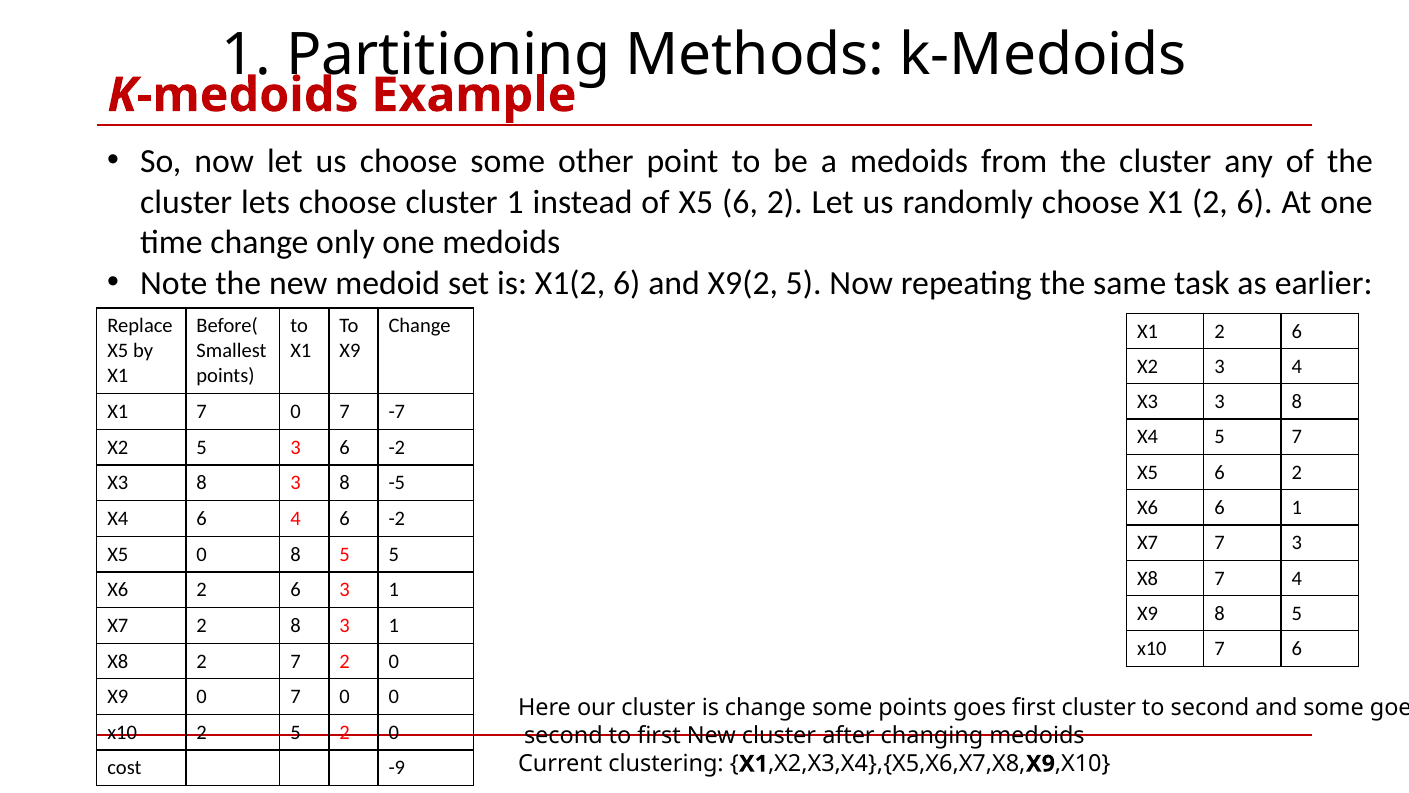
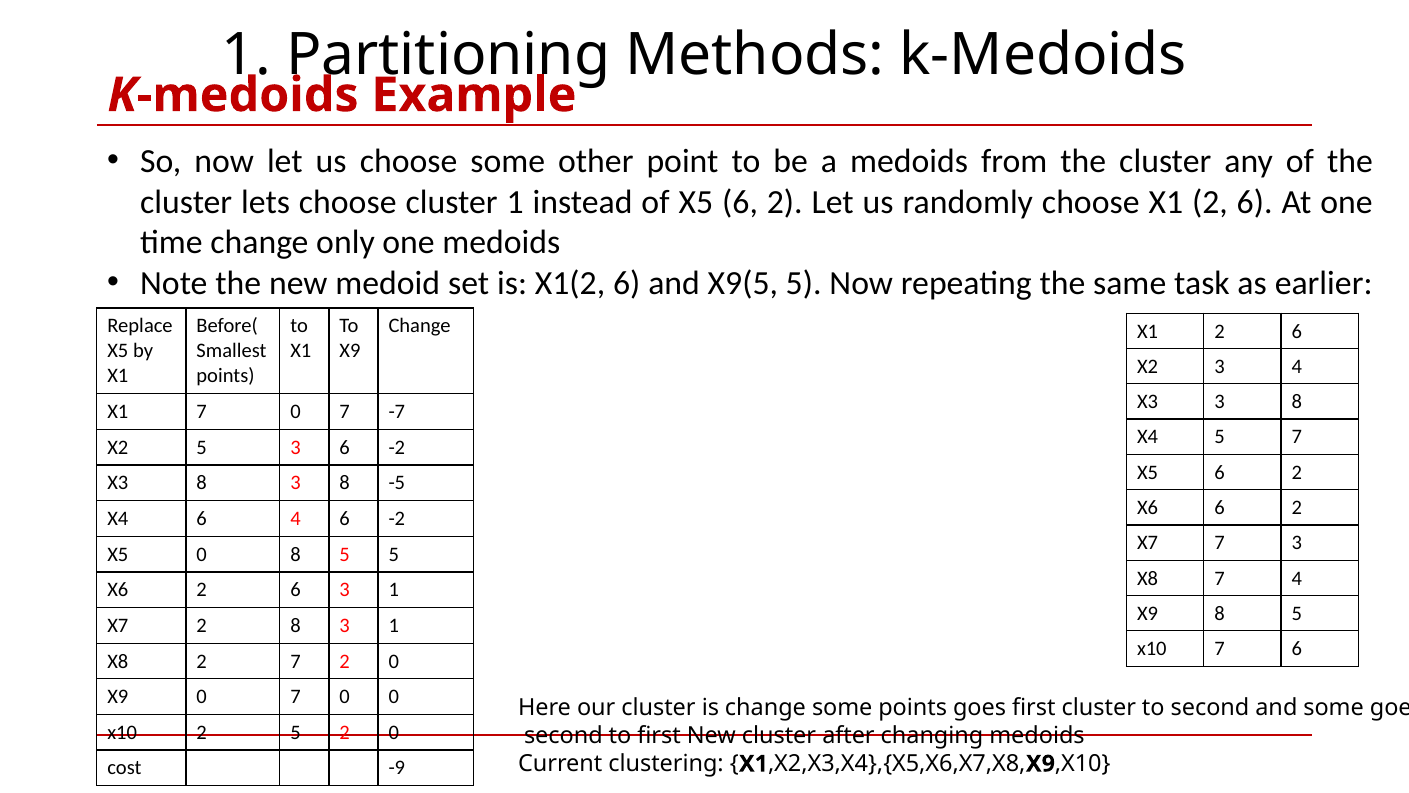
X9(2: X9(2 -> X9(5 (743, 283)
X6 6 1: 1 -> 2 (1297, 507)
